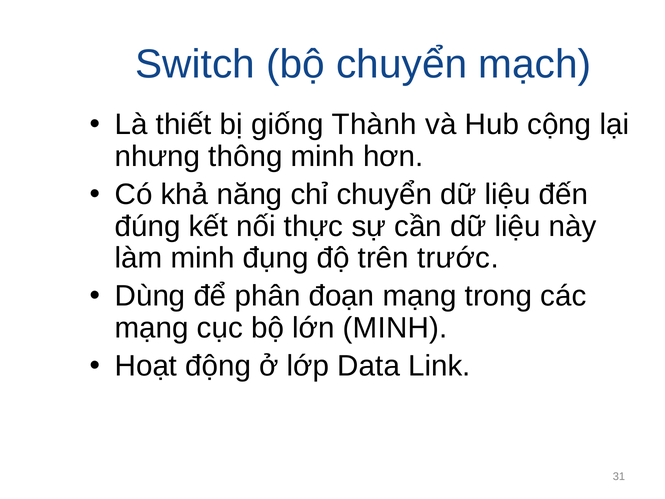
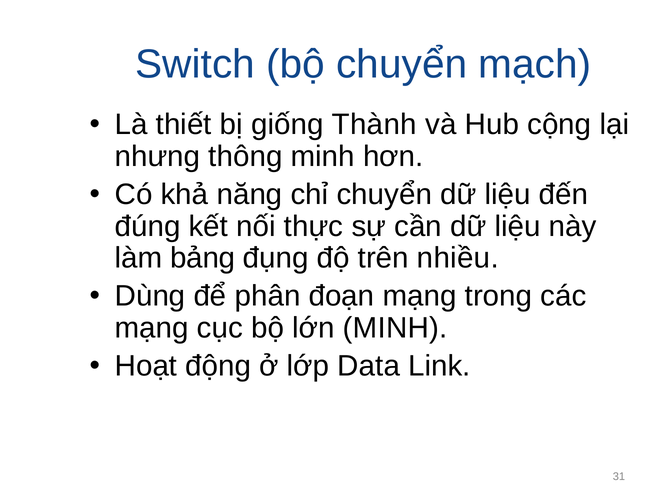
làm minh: minh -> bảng (203, 258)
trước: trước -> nhiều (458, 258)
